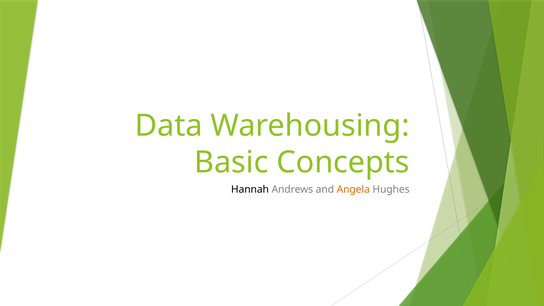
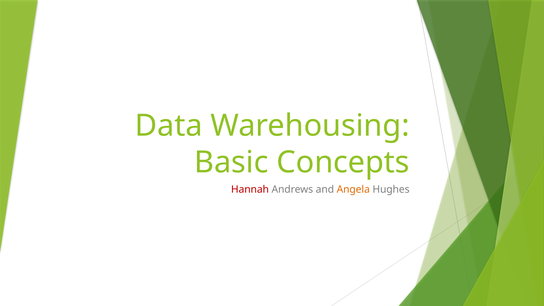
Hannah colour: black -> red (250, 190)
